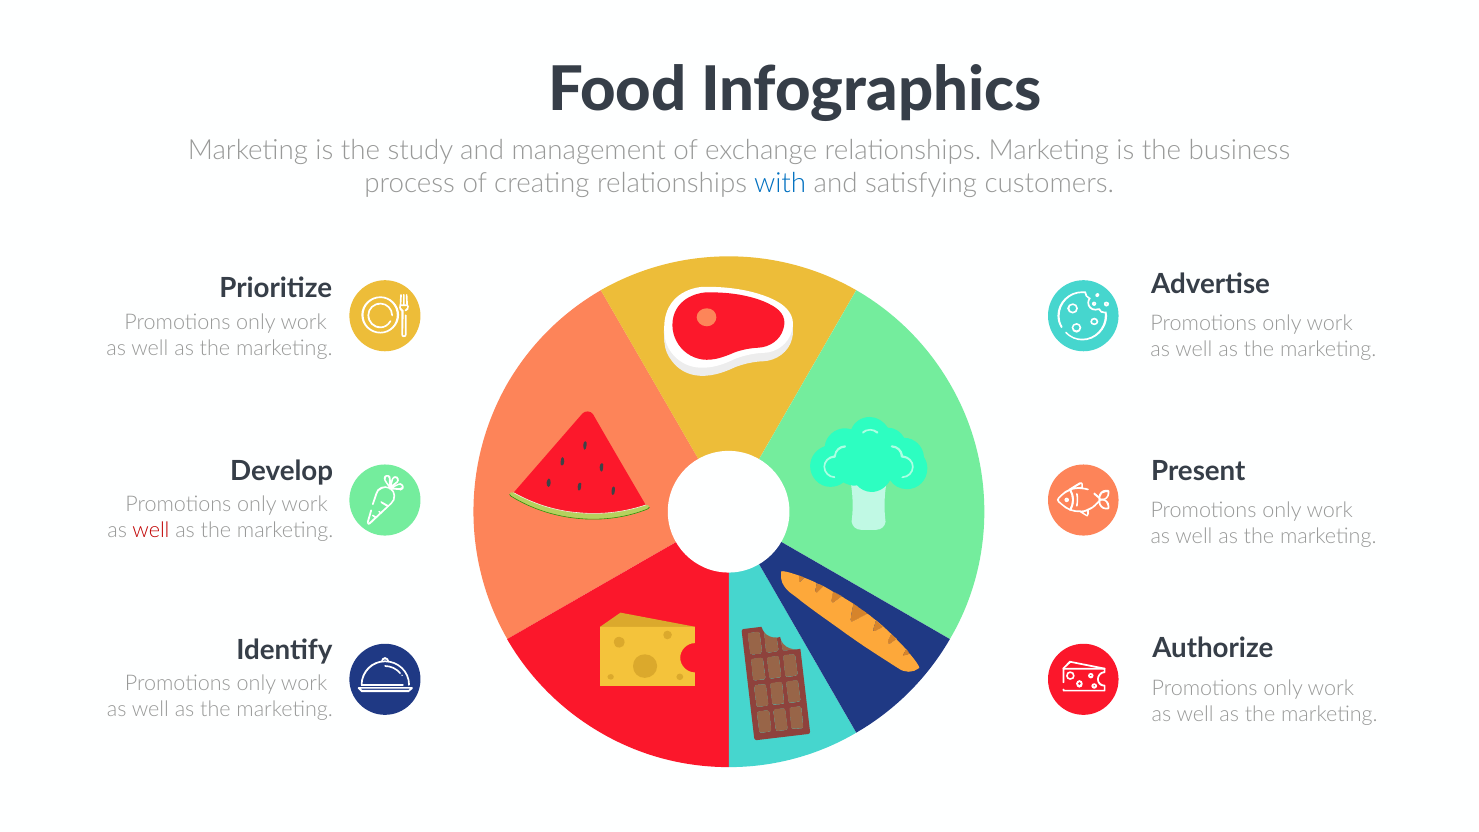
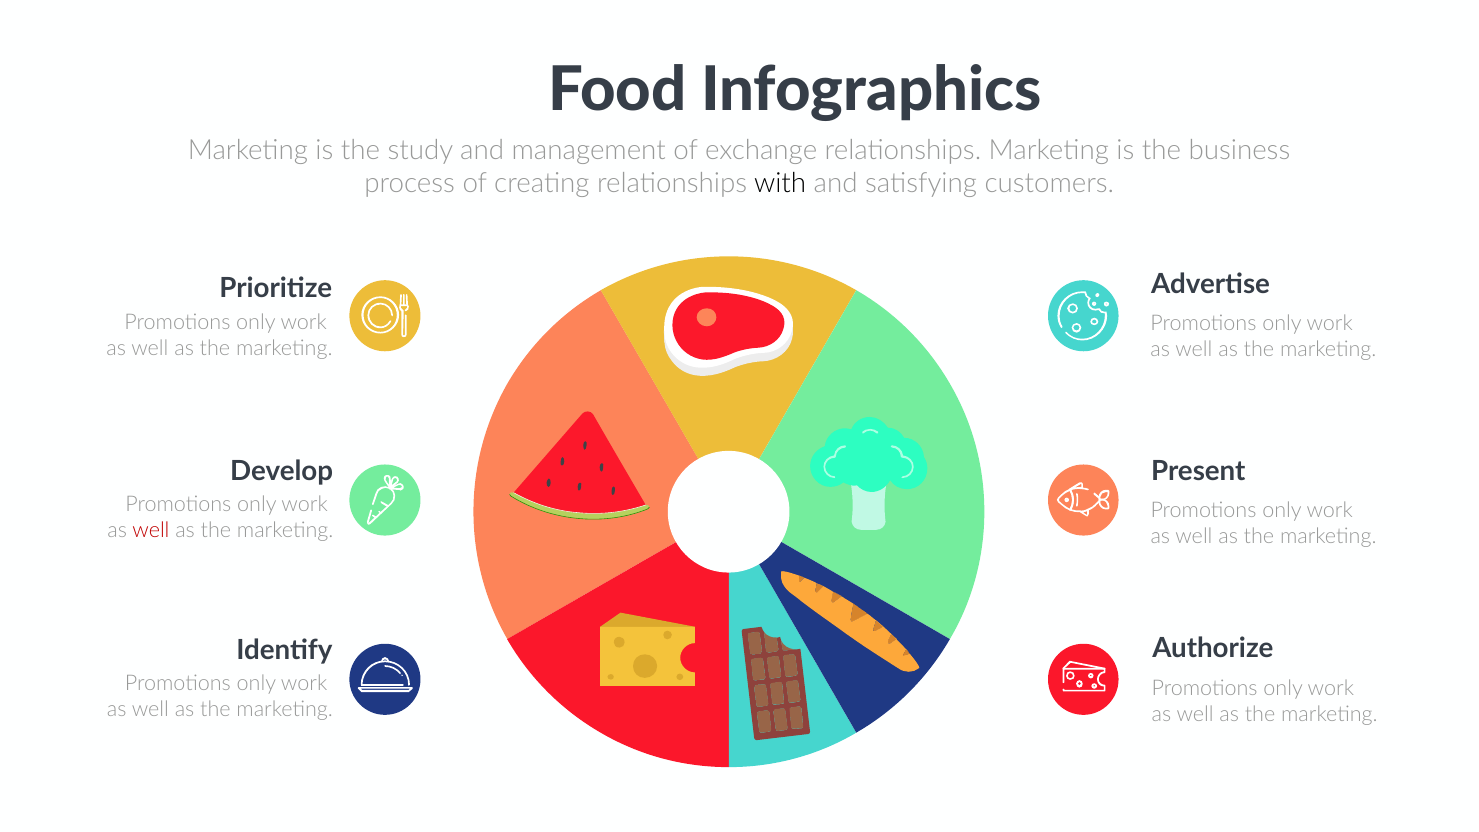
with colour: blue -> black (780, 183)
